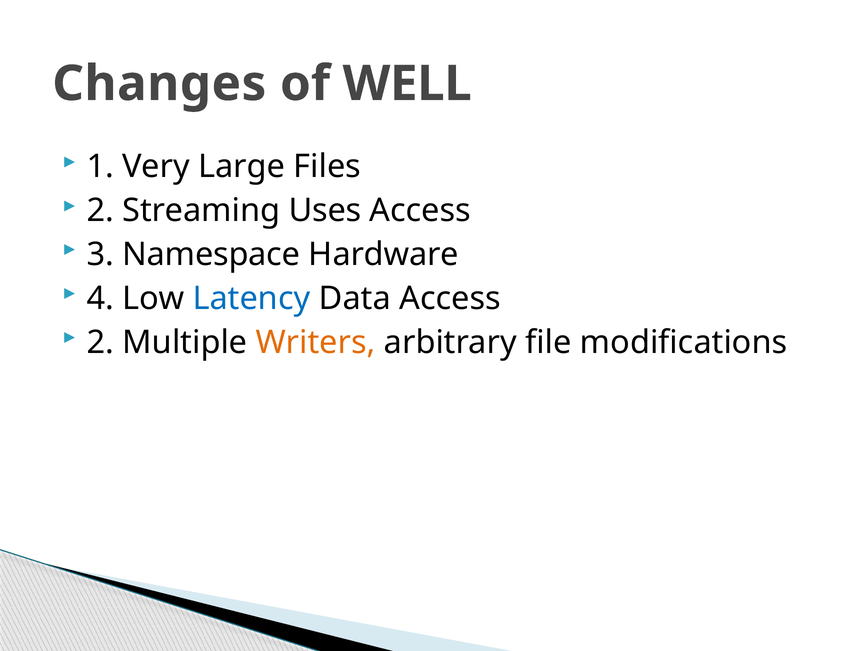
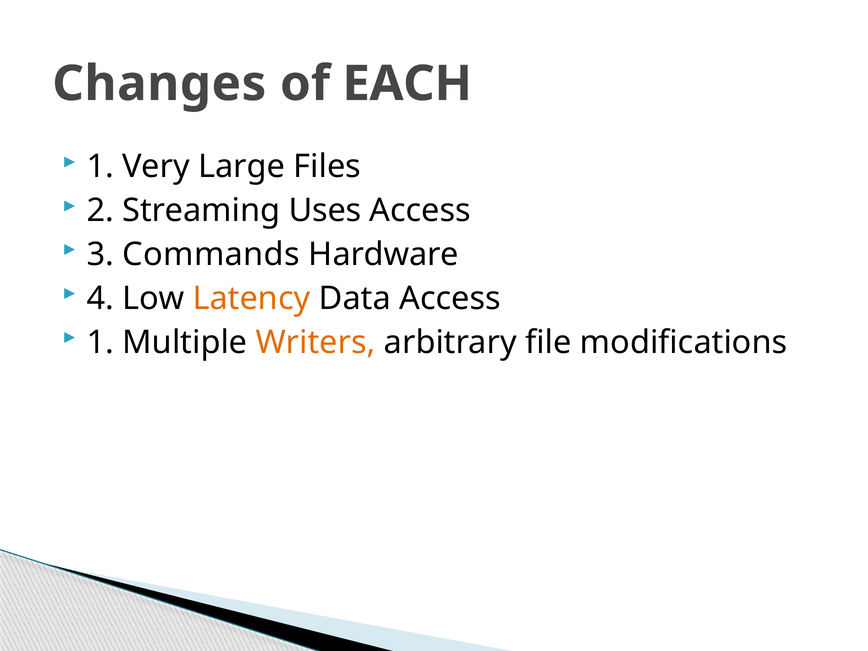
WELL: WELL -> EACH (407, 84)
Namespace: Namespace -> Commands (211, 255)
Latency colour: blue -> orange (251, 298)
2: 2 -> 1 (100, 342)
